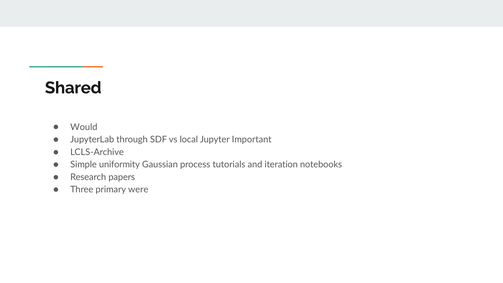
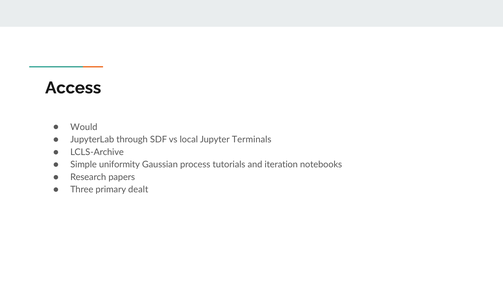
Shared: Shared -> Access (73, 88)
Important: Important -> Terminals (252, 140)
were: were -> dealt (138, 190)
